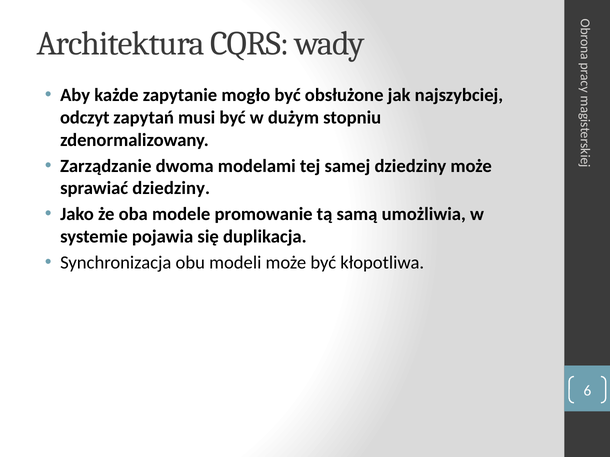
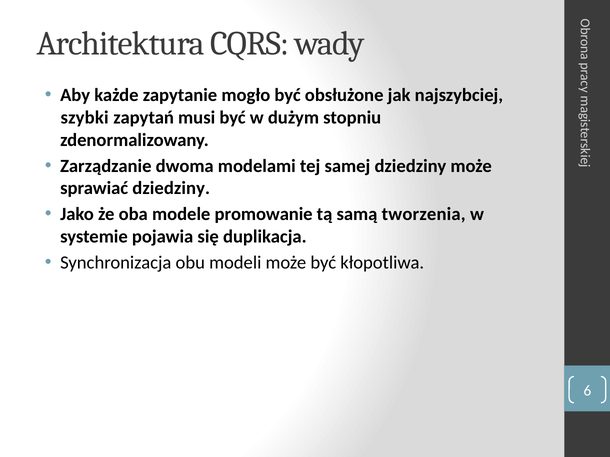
odczyt: odczyt -> szybki (85, 118)
umożliwia: umożliwia -> tworzenia (424, 214)
